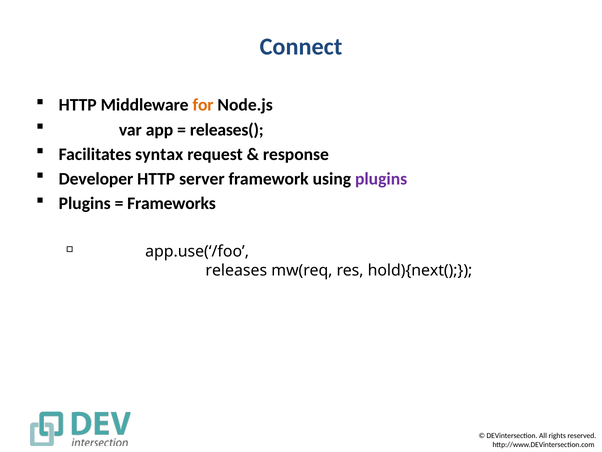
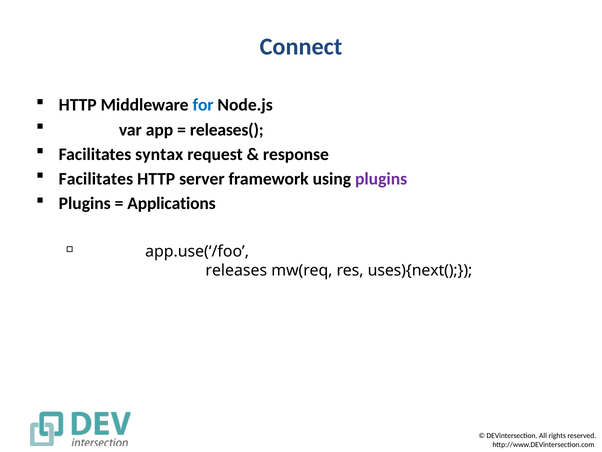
for colour: orange -> blue (203, 105)
Developer: Developer -> Facilitates (96, 179)
Frameworks: Frameworks -> Applications (171, 203)
hold){next(: hold){next( -> uses){next( (420, 270)
